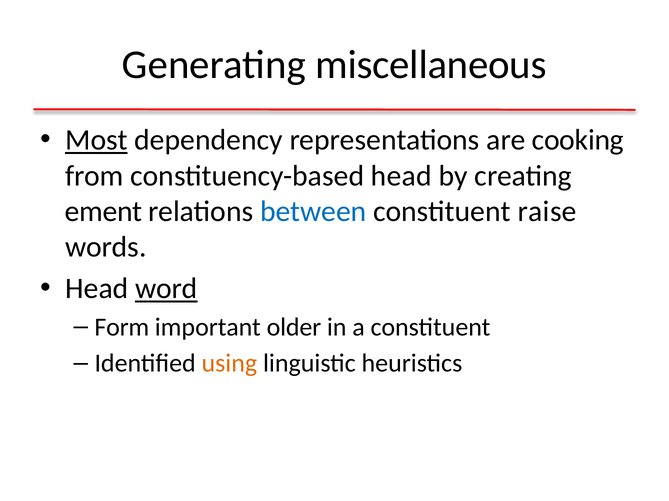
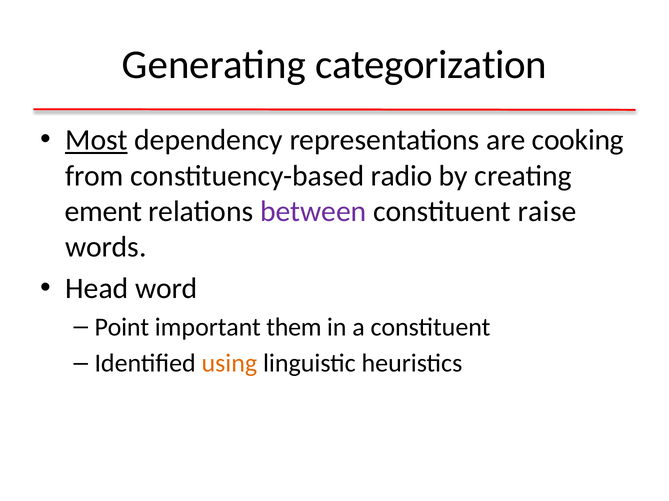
miscellaneous: miscellaneous -> categorization (431, 65)
constituency-based head: head -> radio (402, 176)
between colour: blue -> purple (313, 212)
word underline: present -> none (166, 289)
Form: Form -> Point (122, 327)
older: older -> them (294, 327)
